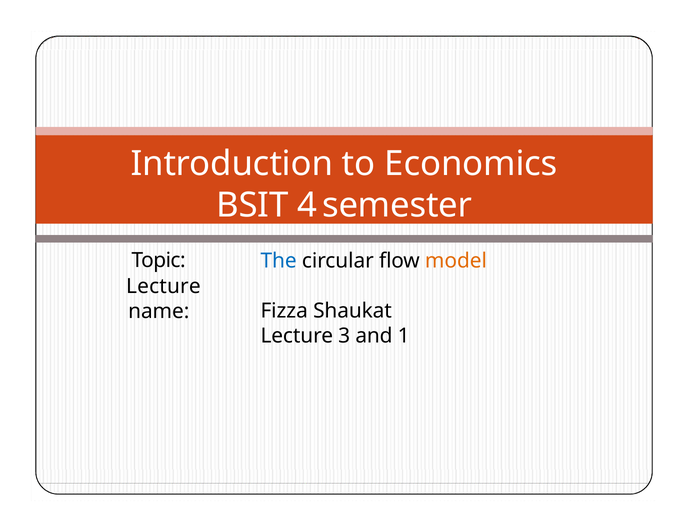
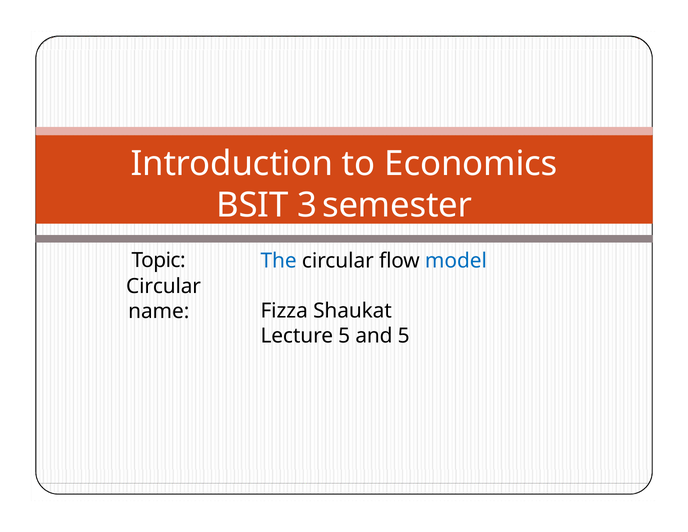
4: 4 -> 3 (307, 205)
model colour: orange -> blue (456, 261)
Lecture: Lecture -> Circular (164, 286)
Lecture 3: 3 -> 5 (344, 336)
and 1: 1 -> 5 (404, 336)
